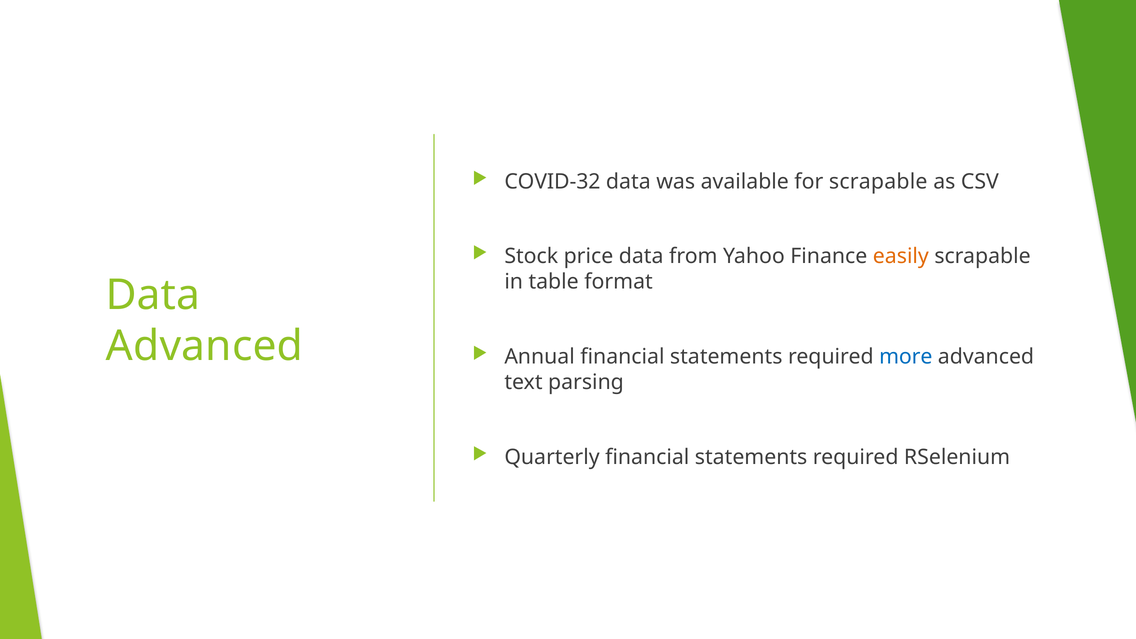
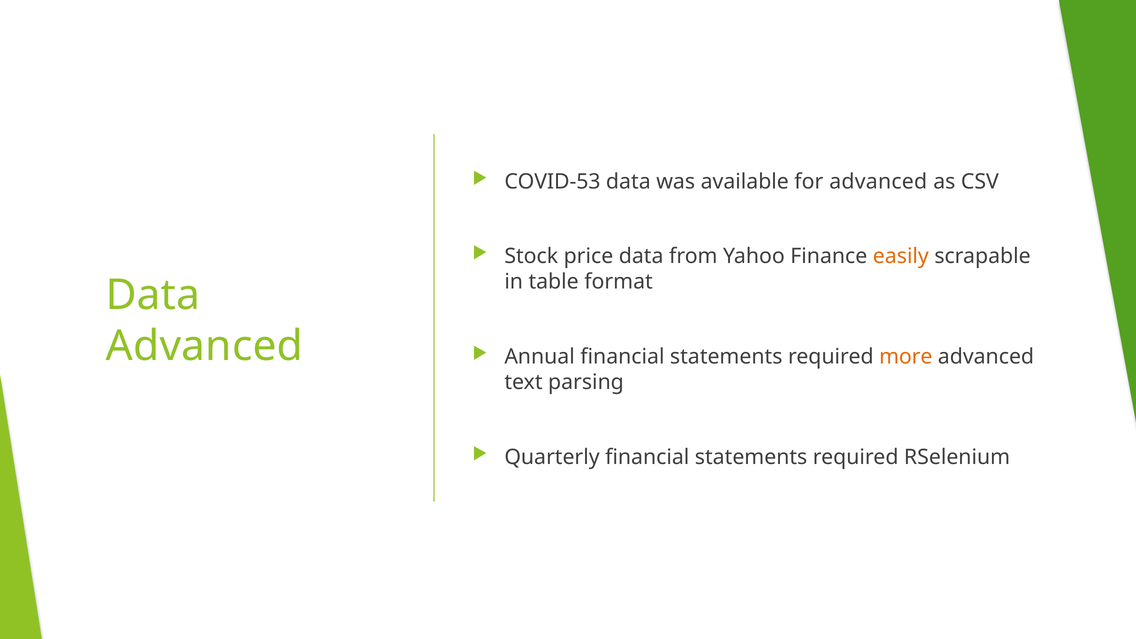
COVID-32: COVID-32 -> COVID-53 (552, 182)
for scrapable: scrapable -> advanced (878, 182)
more colour: blue -> orange (906, 357)
